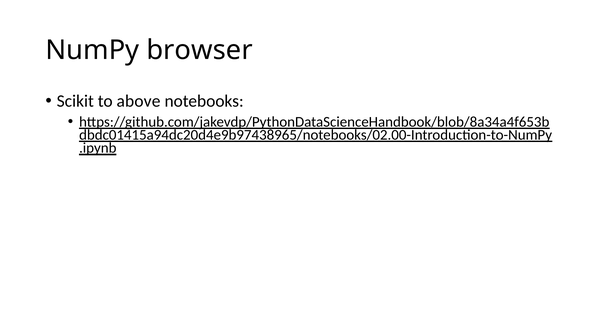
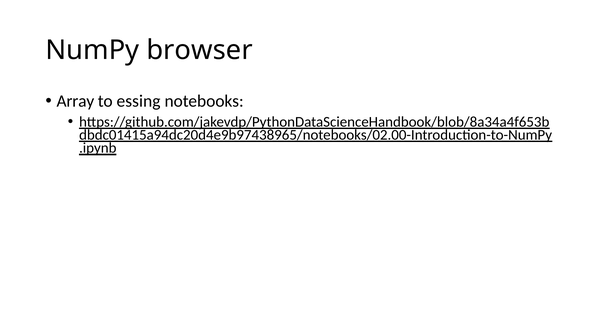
Scikit: Scikit -> Array (75, 101)
above: above -> essing (139, 101)
